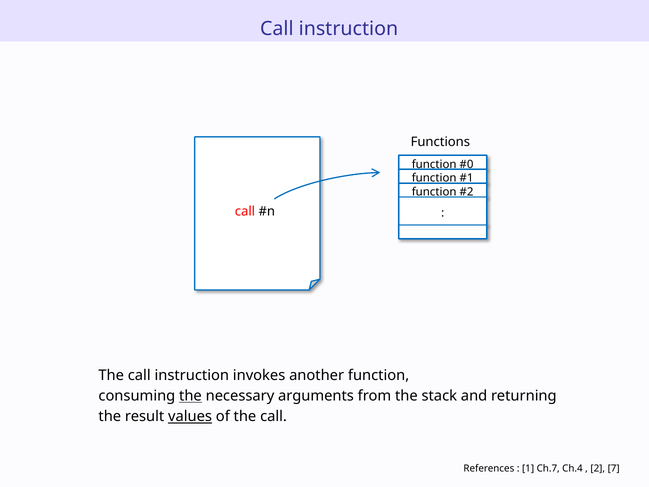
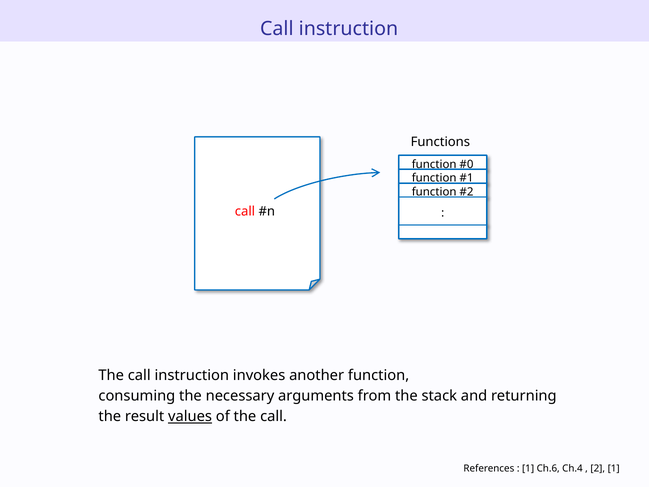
the underline: present -> none (190, 396)
Ch.7: Ch.7 -> Ch.6 (548, 468)
2 7: 7 -> 1 (614, 468)
